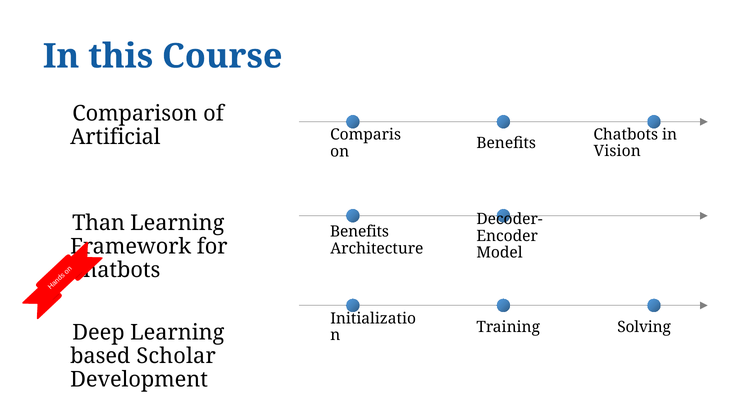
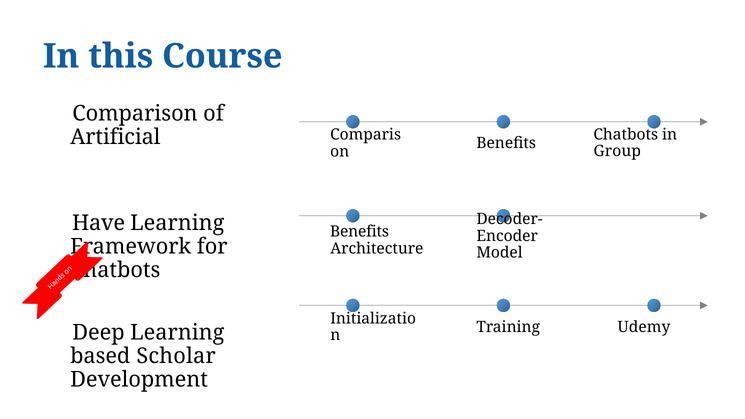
Vision: Vision -> Group (617, 151)
Than: Than -> Have (99, 223)
Solving: Solving -> Udemy (644, 327)
